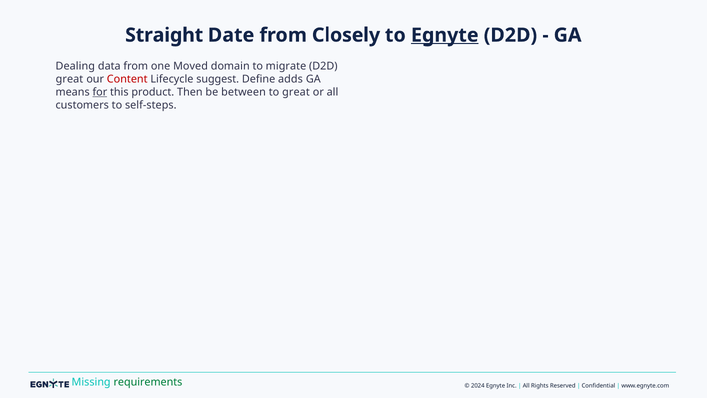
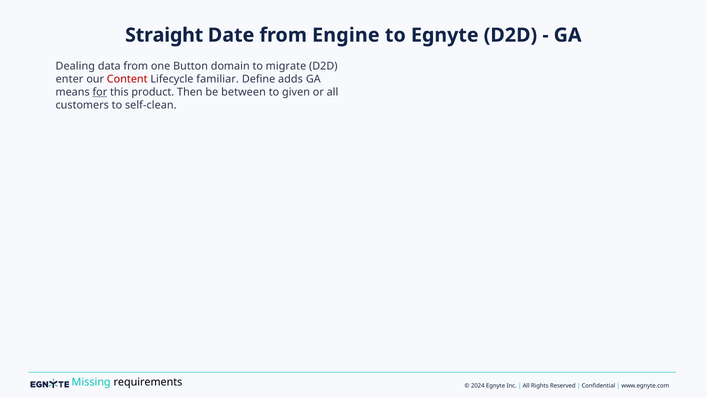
Closely: Closely -> Engine (346, 35)
Egnyte underline: present -> none (445, 35)
Moved: Moved -> Button (191, 66)
great: great -> enter (69, 79)
suggest: suggest -> familiar (218, 79)
to great: great -> given (296, 92)
self-steps: self-steps -> self-clean (151, 105)
requirements colour: green -> black (148, 382)
